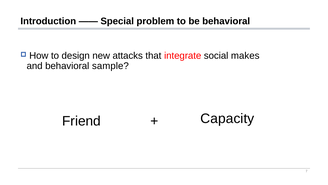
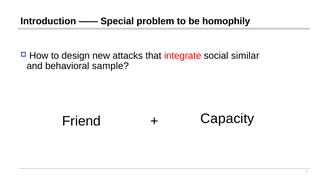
be behavioral: behavioral -> homophily (226, 21)
makes: makes -> similar (245, 56)
